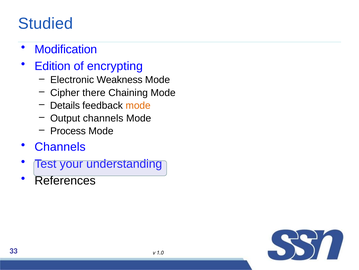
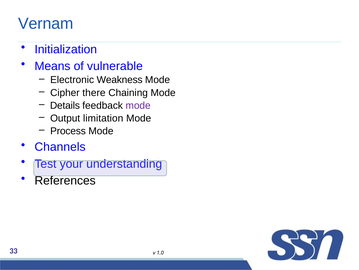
Studied: Studied -> Vernam (46, 24)
Modification: Modification -> Initialization (66, 49)
Edition: Edition -> Means (52, 66)
encrypting: encrypting -> vulnerable (115, 66)
mode colour: orange -> purple (138, 105)
Output channels: channels -> limitation (103, 118)
